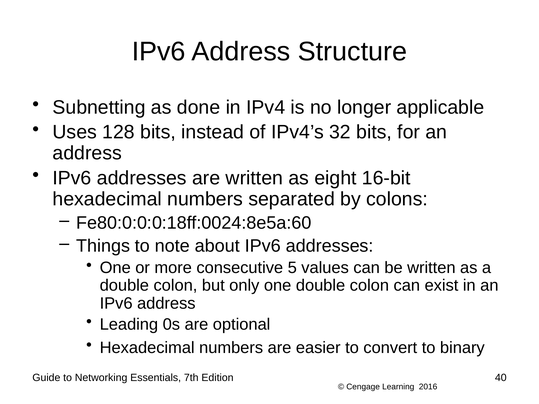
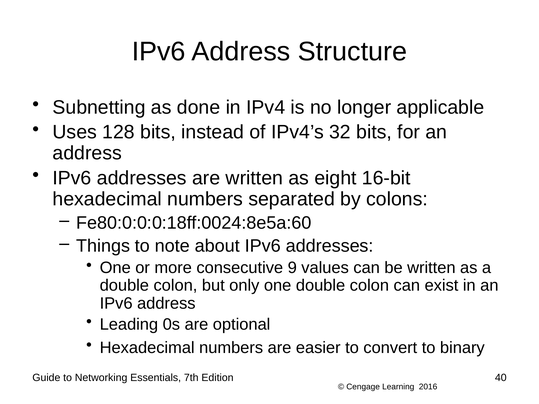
5: 5 -> 9 (292, 268)
